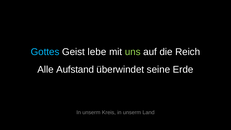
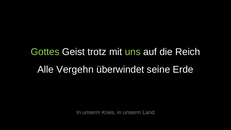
Gottes colour: light blue -> light green (45, 52)
lebe: lebe -> trotz (97, 52)
Aufstand: Aufstand -> Vergehn (75, 69)
